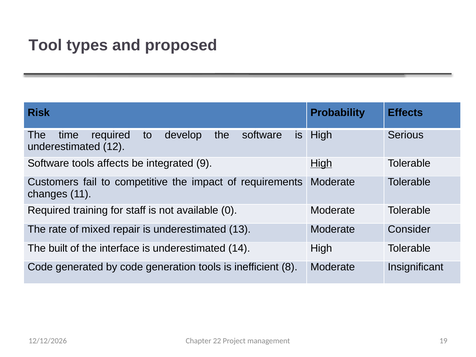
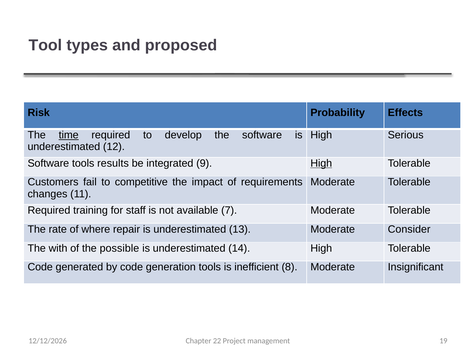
time underline: none -> present (69, 135)
affects: affects -> results (113, 163)
0: 0 -> 7 (229, 210)
mixed: mixed -> where (96, 229)
built: built -> with (58, 248)
interface: interface -> possible (119, 248)
